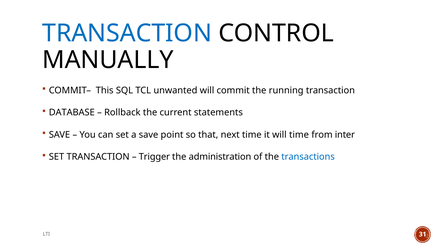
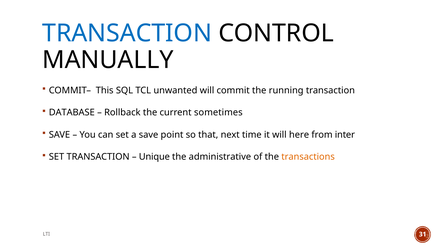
statements: statements -> sometimes (218, 113)
will time: time -> here (299, 135)
Trigger: Trigger -> Unique (154, 157)
administration: administration -> administrative (220, 157)
transactions colour: blue -> orange (308, 157)
